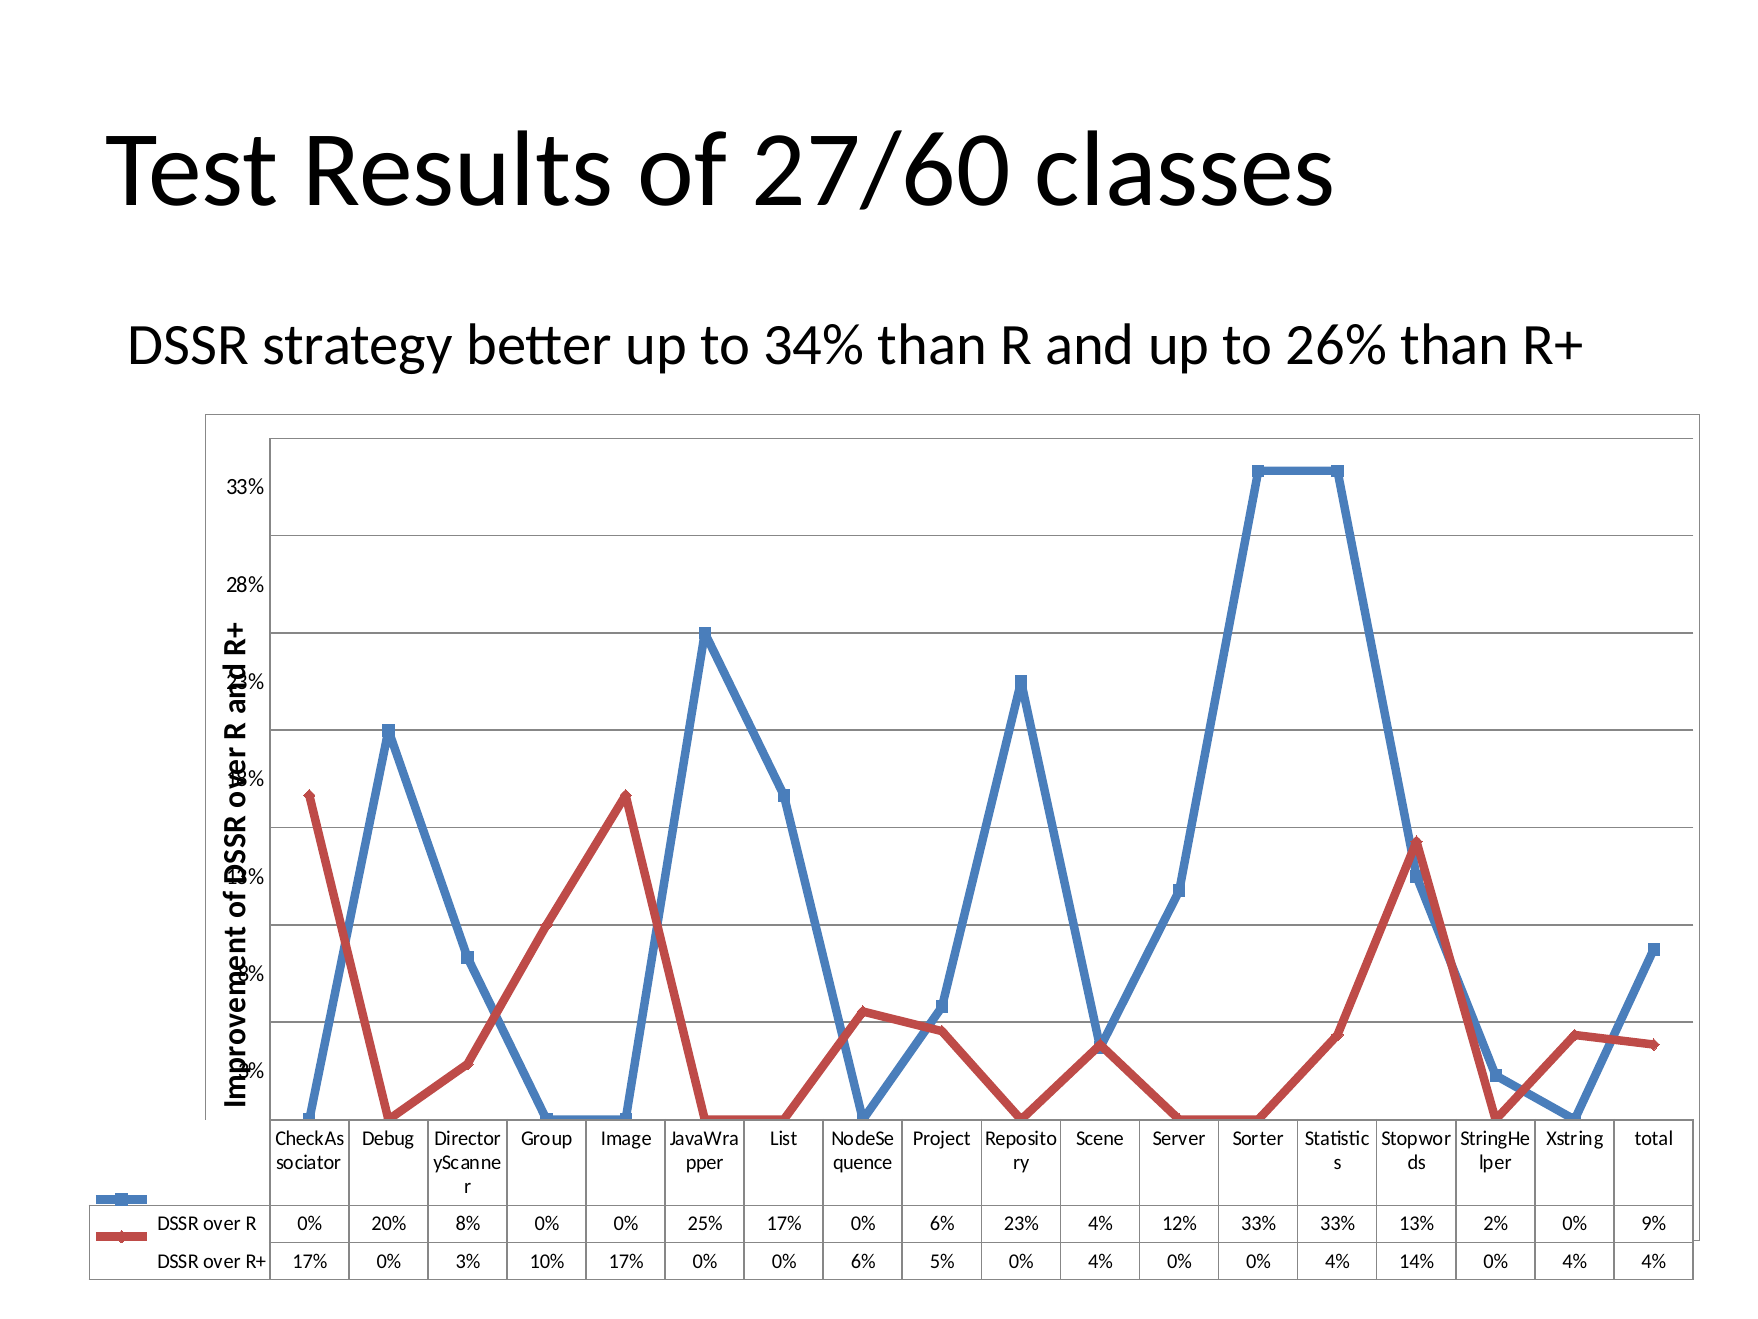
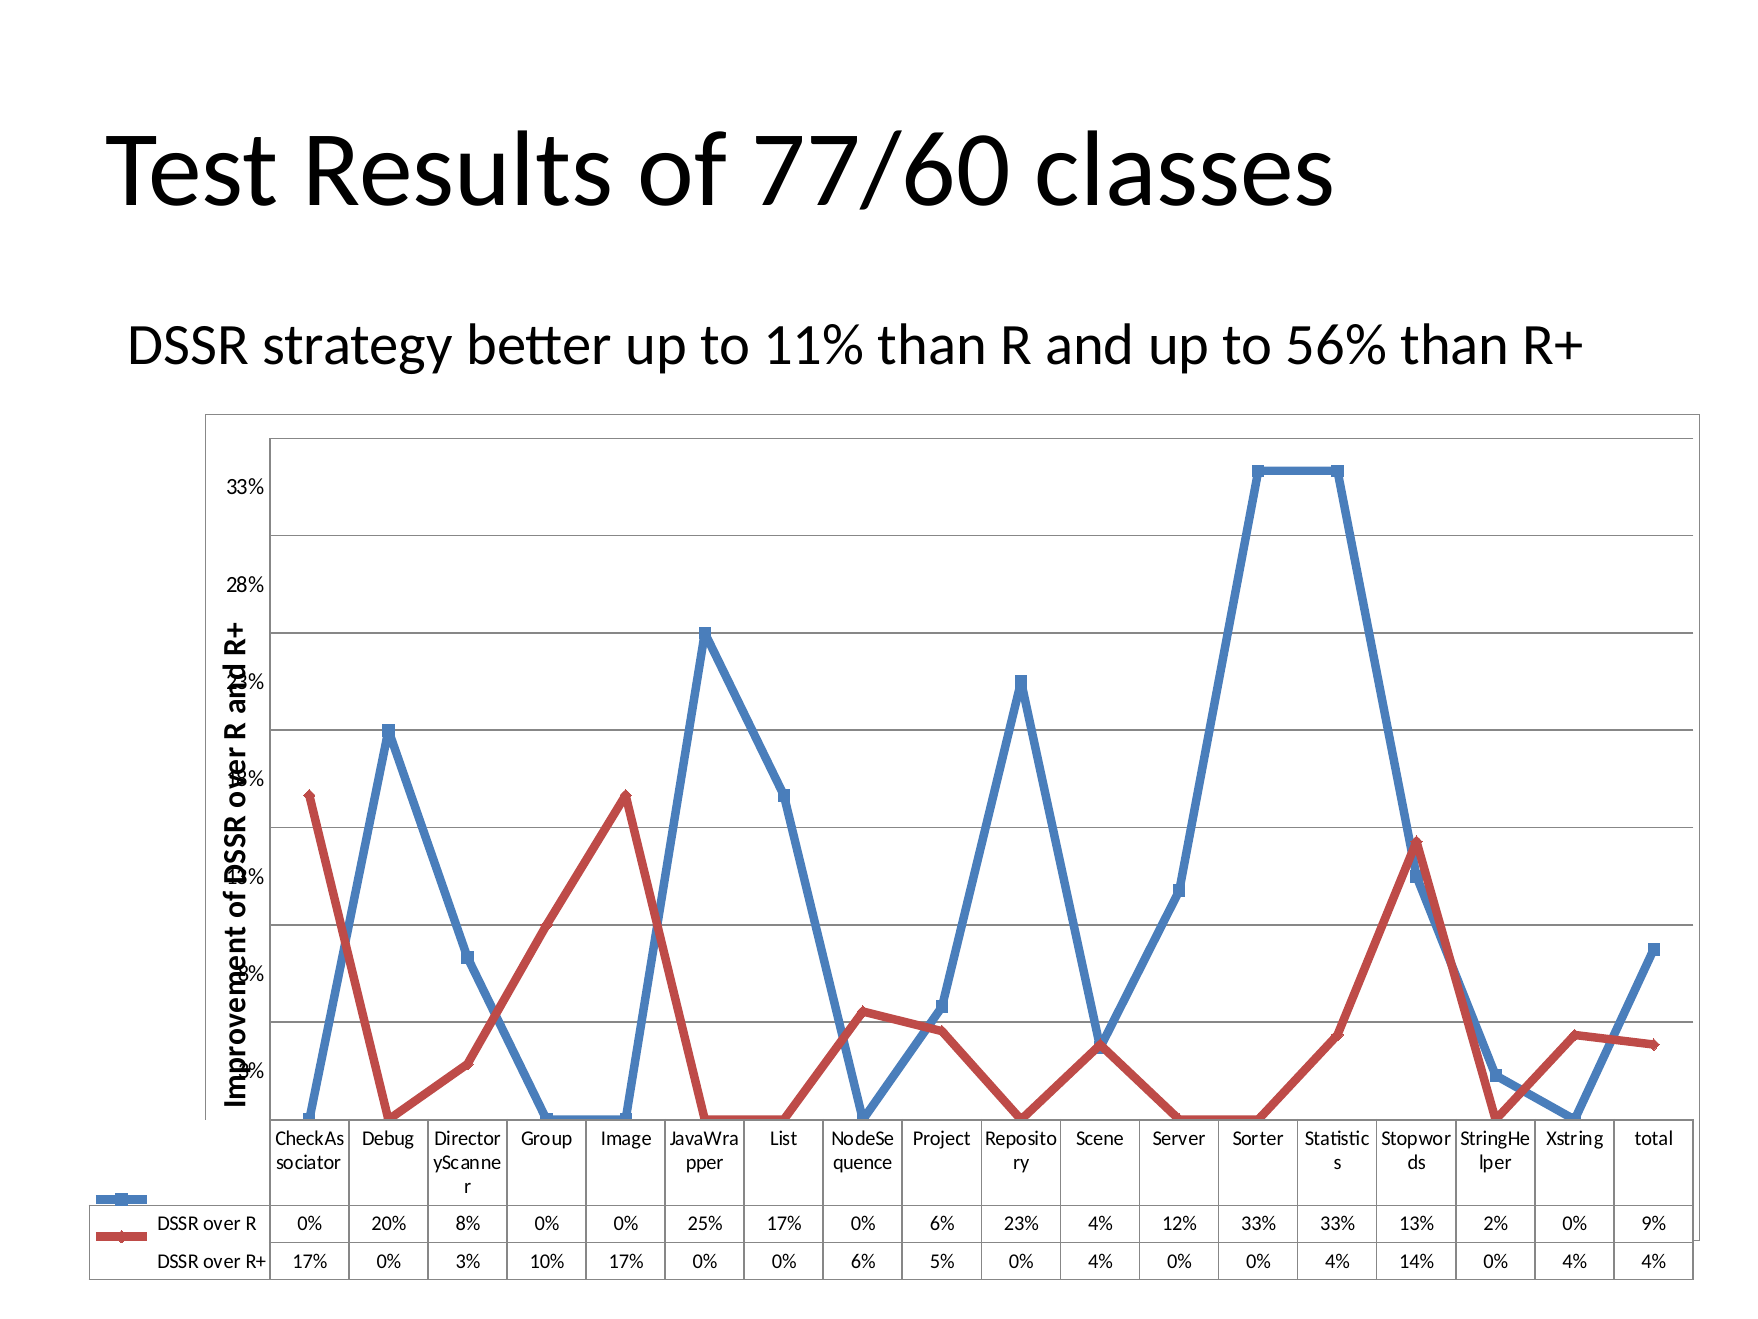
27/60: 27/60 -> 77/60 (881, 170)
34%: 34% -> 11% (814, 345)
26%: 26% -> 56% (1337, 345)
